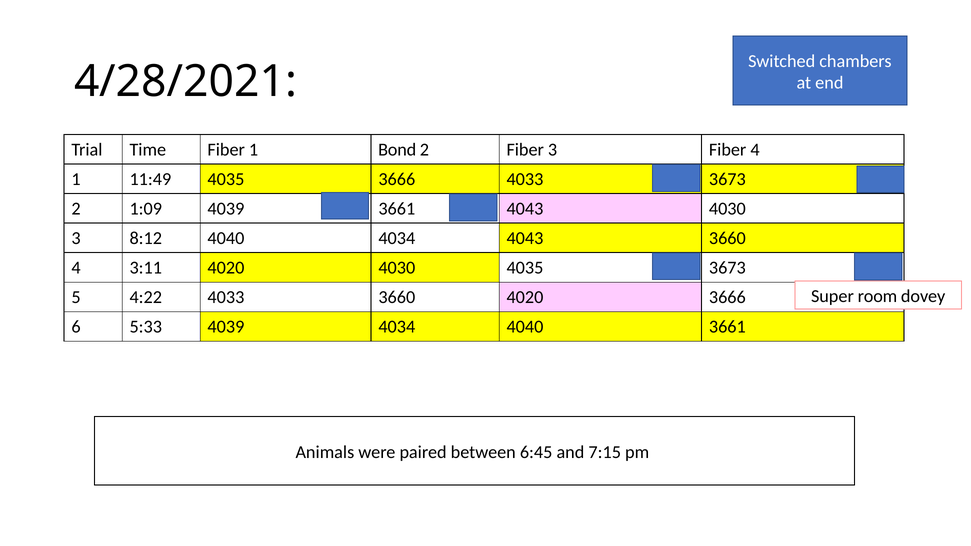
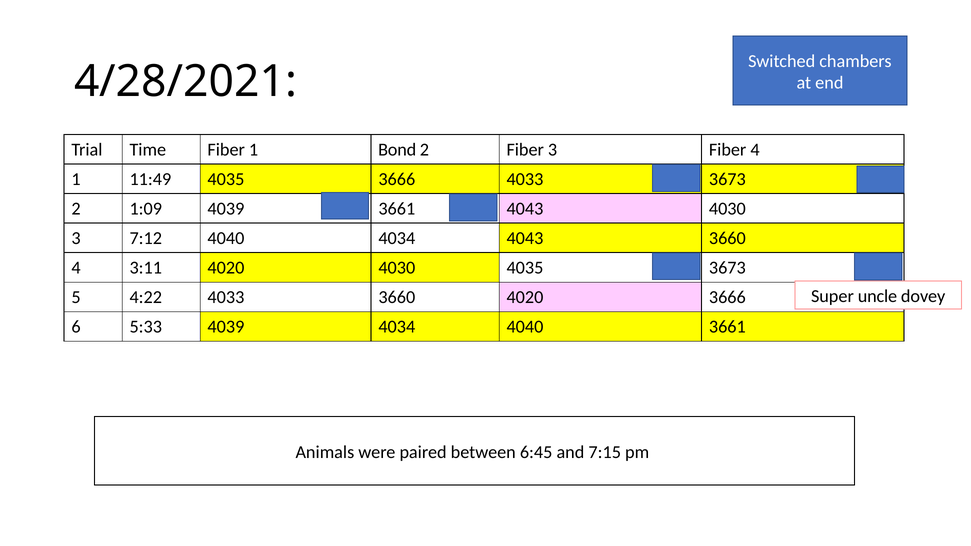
8:12: 8:12 -> 7:12 (146, 238)
room: room -> uncle (877, 297)
